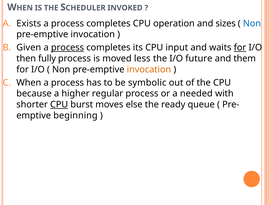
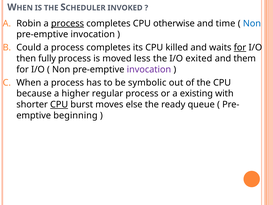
Exists: Exists -> Robin (29, 23)
process underline: none -> present (68, 23)
operation: operation -> otherwise (174, 23)
sizes: sizes -> time (226, 23)
Given: Given -> Could (29, 48)
process underline: present -> none (68, 48)
input: input -> killed (177, 48)
future: future -> exited (199, 58)
invocation colour: orange -> purple (149, 69)
needed: needed -> existing (196, 93)
